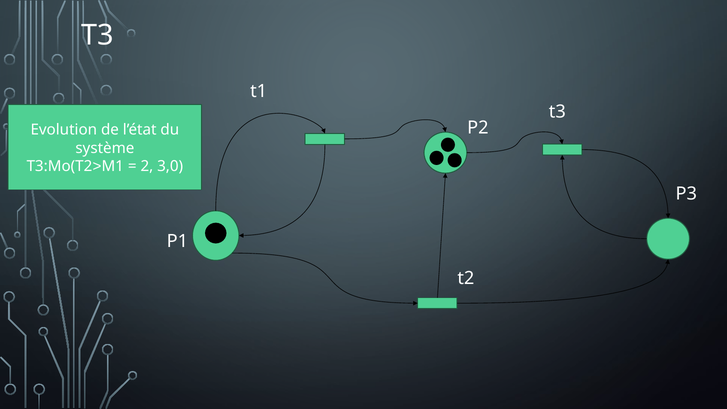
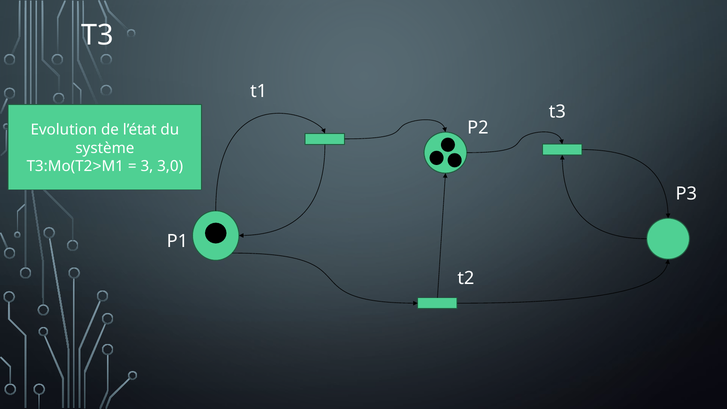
2: 2 -> 3 (147, 166)
